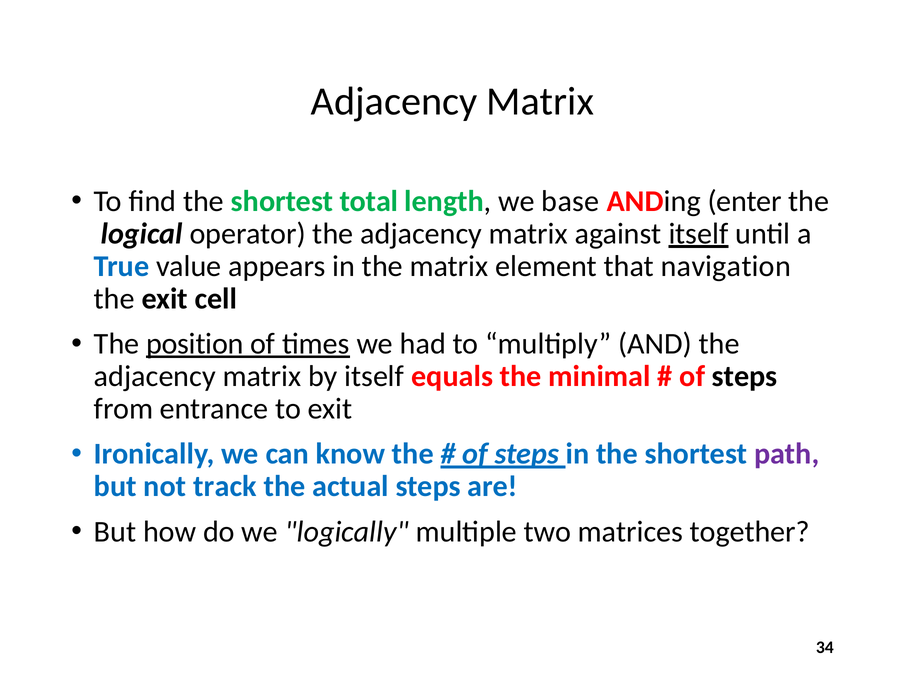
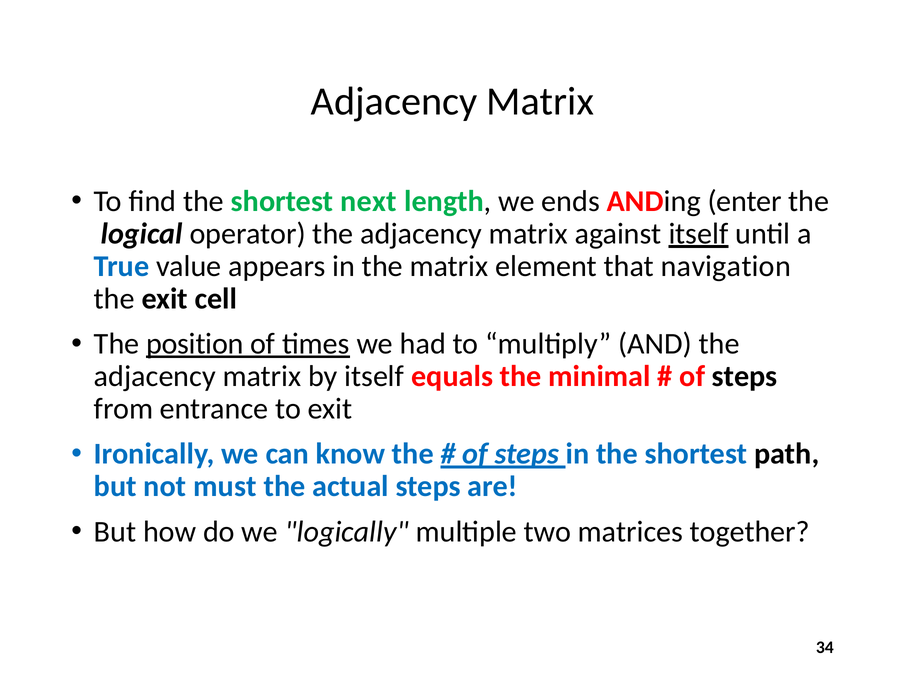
total: total -> next (369, 201)
base: base -> ends (571, 201)
path colour: purple -> black (787, 454)
track: track -> must (225, 487)
